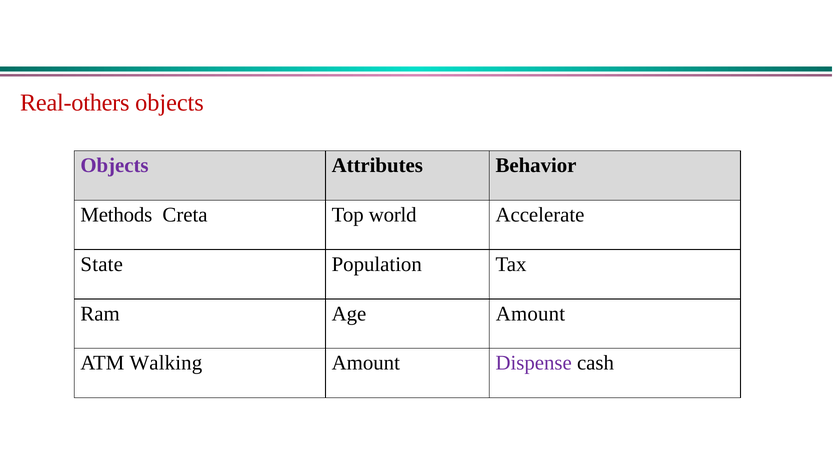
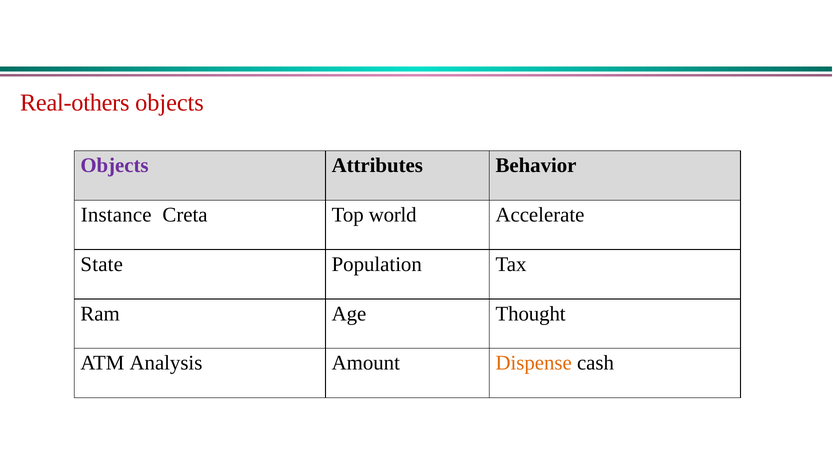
Methods: Methods -> Instance (116, 215)
Age Amount: Amount -> Thought (531, 314)
Walking: Walking -> Analysis (166, 364)
Dispense colour: purple -> orange (534, 364)
